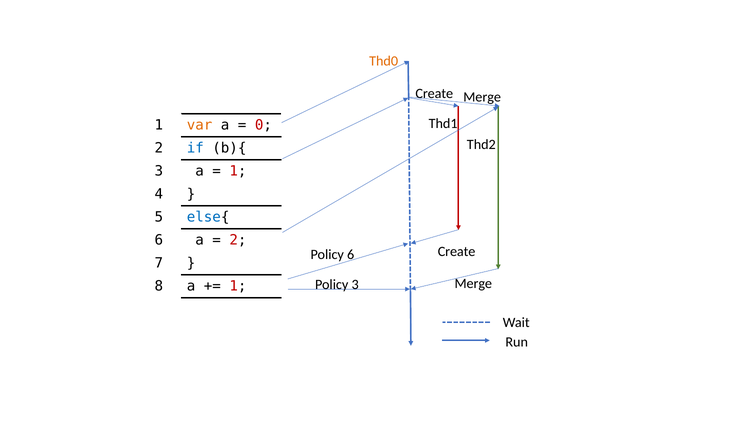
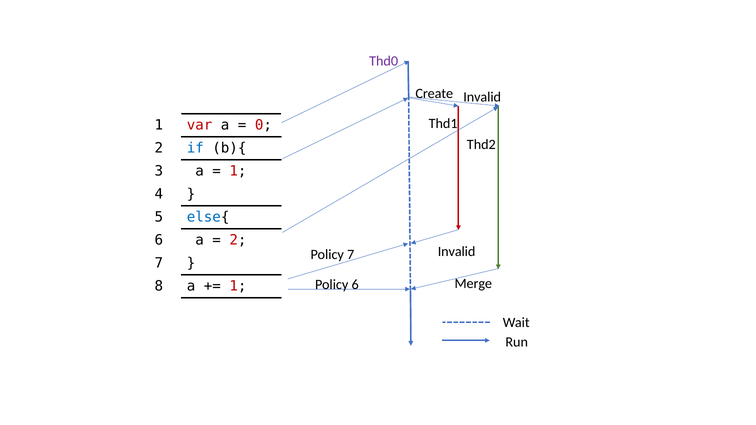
Thd0 colour: orange -> purple (384, 61)
Create Merge: Merge -> Invalid (482, 97)
var colour: orange -> red (200, 125)
Create: Create -> Invalid (457, 252)
Policy 6: 6 -> 7 (351, 255)
Policy 3: 3 -> 6 (355, 285)
